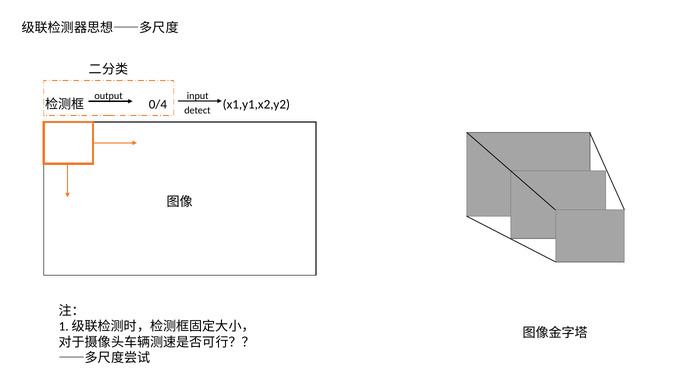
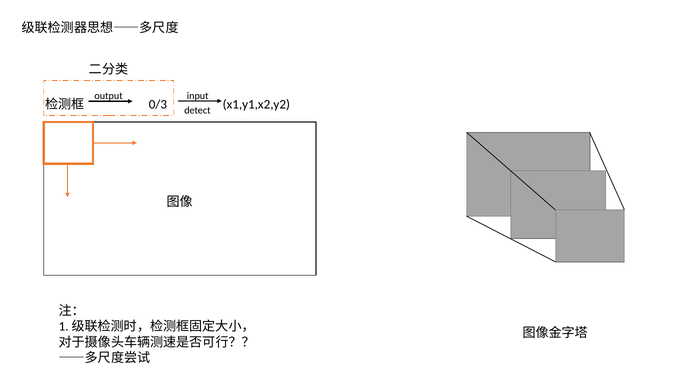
0/4: 0/4 -> 0/3 (158, 105)
